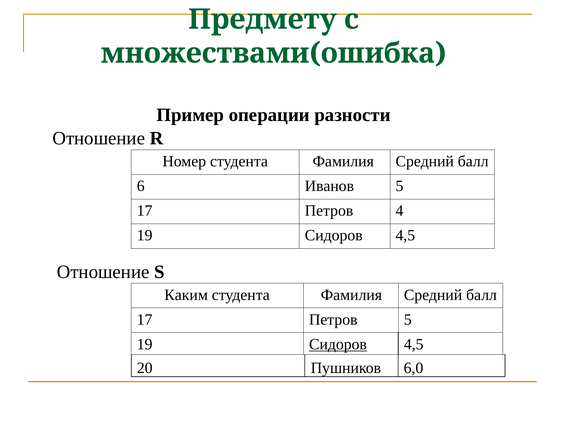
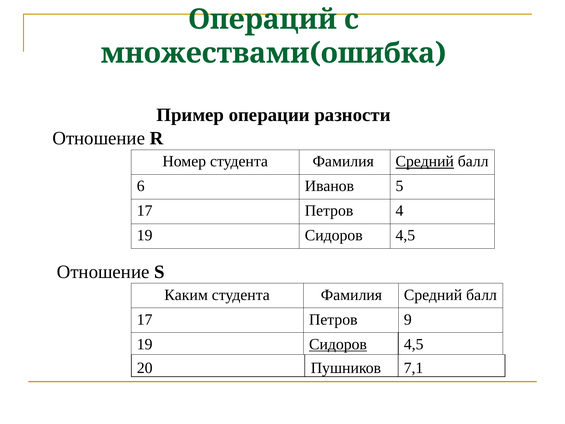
Предмету: Предмету -> Операций (263, 19)
Средний underline: none -> present (425, 161)
Петров 5: 5 -> 9 (408, 319)
6,0: 6,0 -> 7,1 (413, 368)
